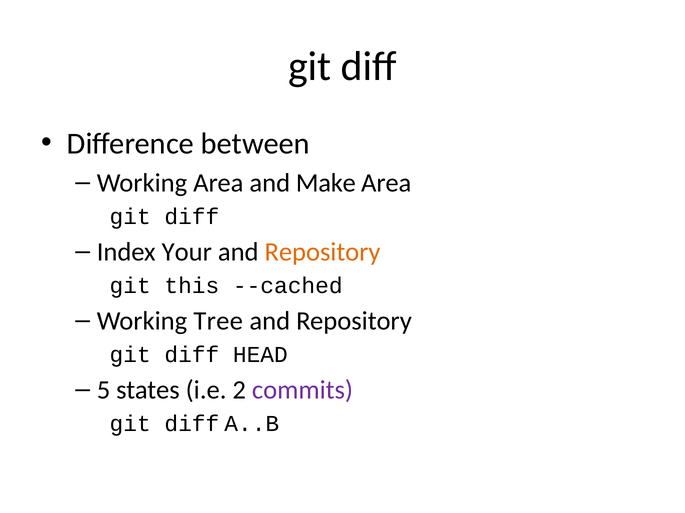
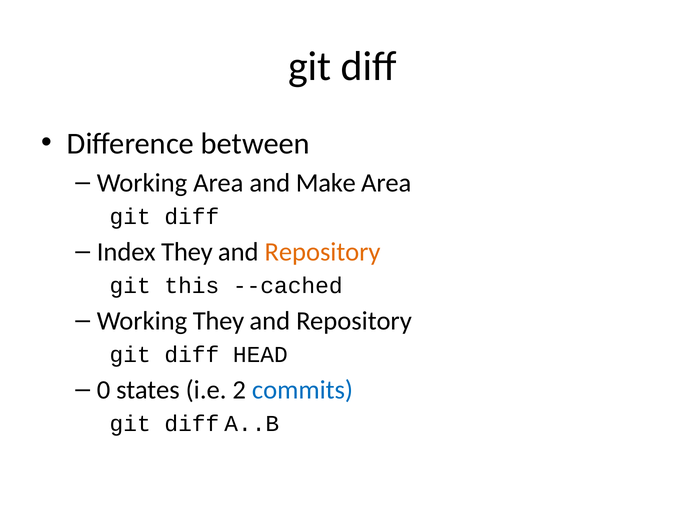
Index Your: Your -> They (187, 252)
Working Tree: Tree -> They (218, 321)
5: 5 -> 0 (104, 391)
commits colour: purple -> blue (302, 391)
